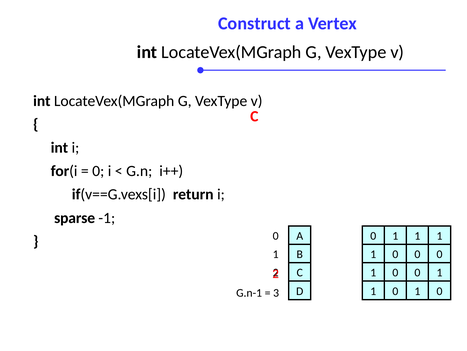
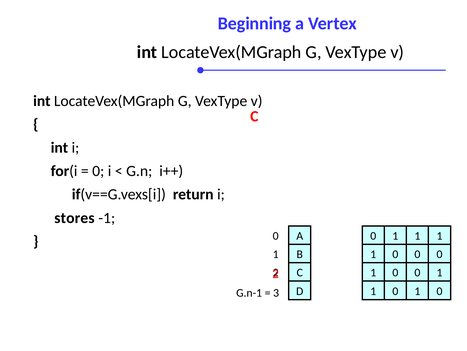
Construct: Construct -> Beginning (255, 23)
sparse: sparse -> stores (74, 217)
